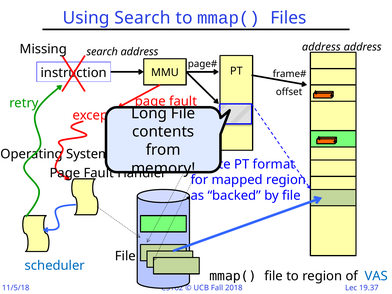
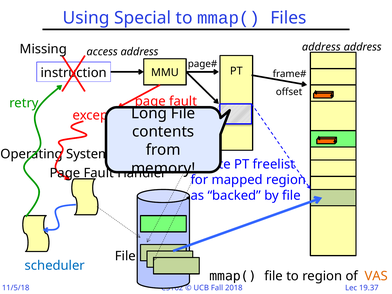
Using Search: Search -> Special (143, 18)
search: search -> access (102, 52)
format: format -> freelist (274, 164)
VAS colour: blue -> orange (376, 276)
